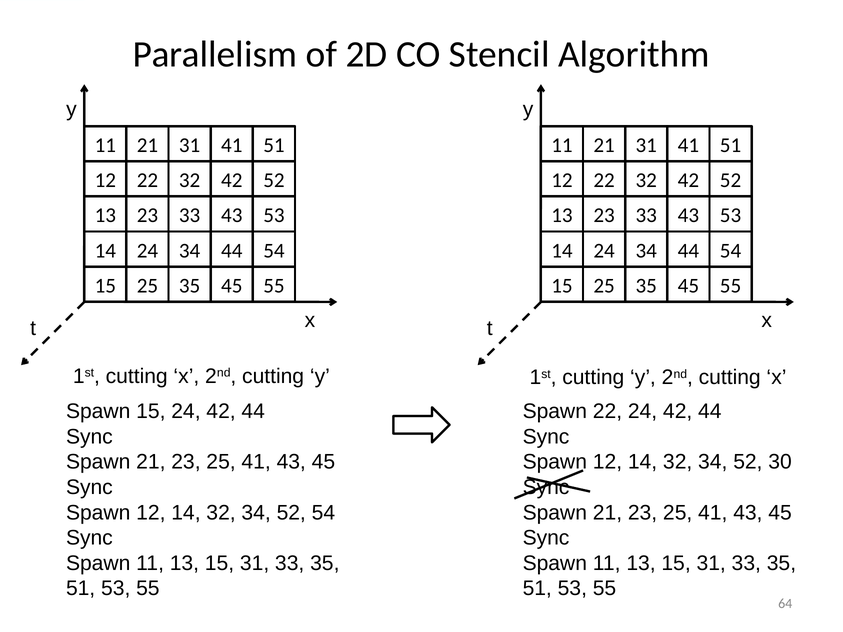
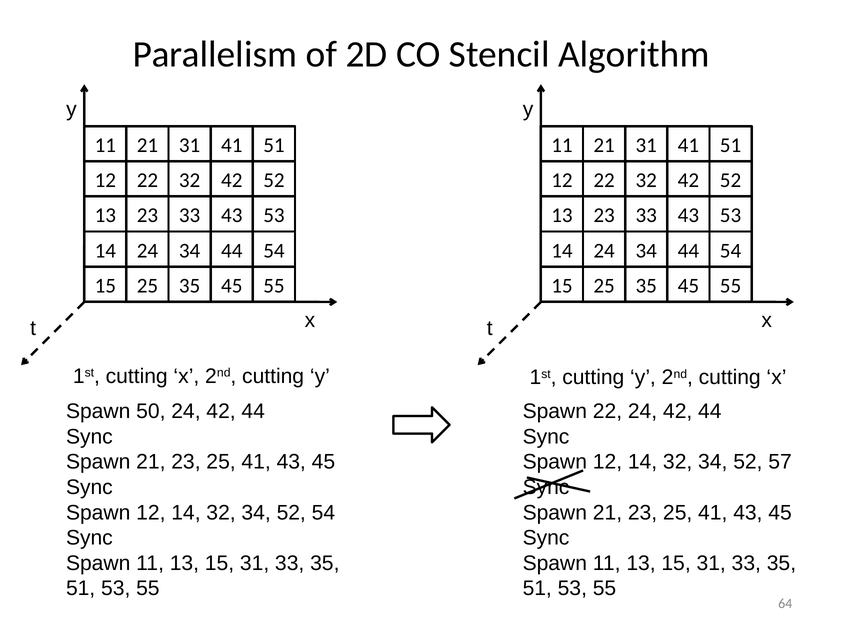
Spawn 15: 15 -> 50 (151, 412)
30: 30 -> 57 (780, 462)
